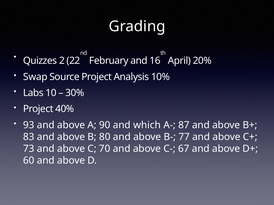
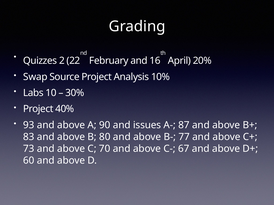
which: which -> issues (147, 125)
